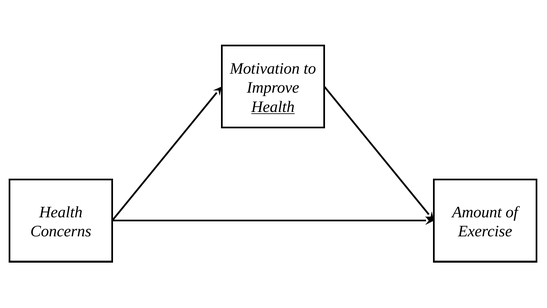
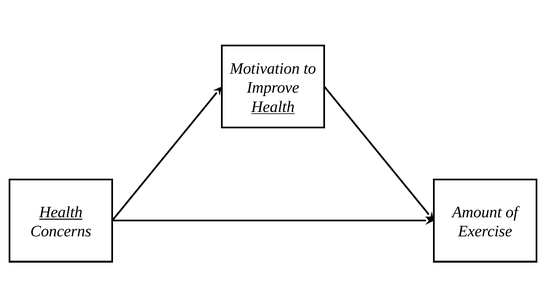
Health underline: none -> present (61, 212)
